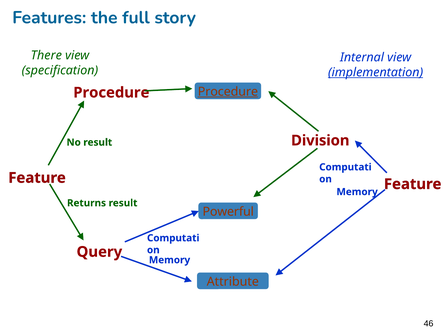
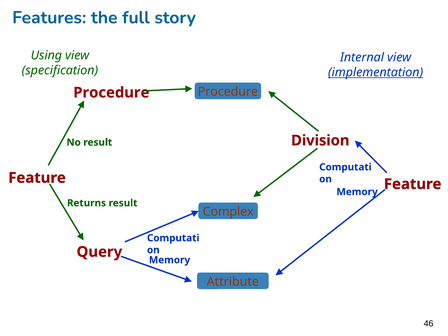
There: There -> Using (46, 55)
Procedure underline: present -> none (228, 92)
Powerful: Powerful -> Complex (228, 212)
